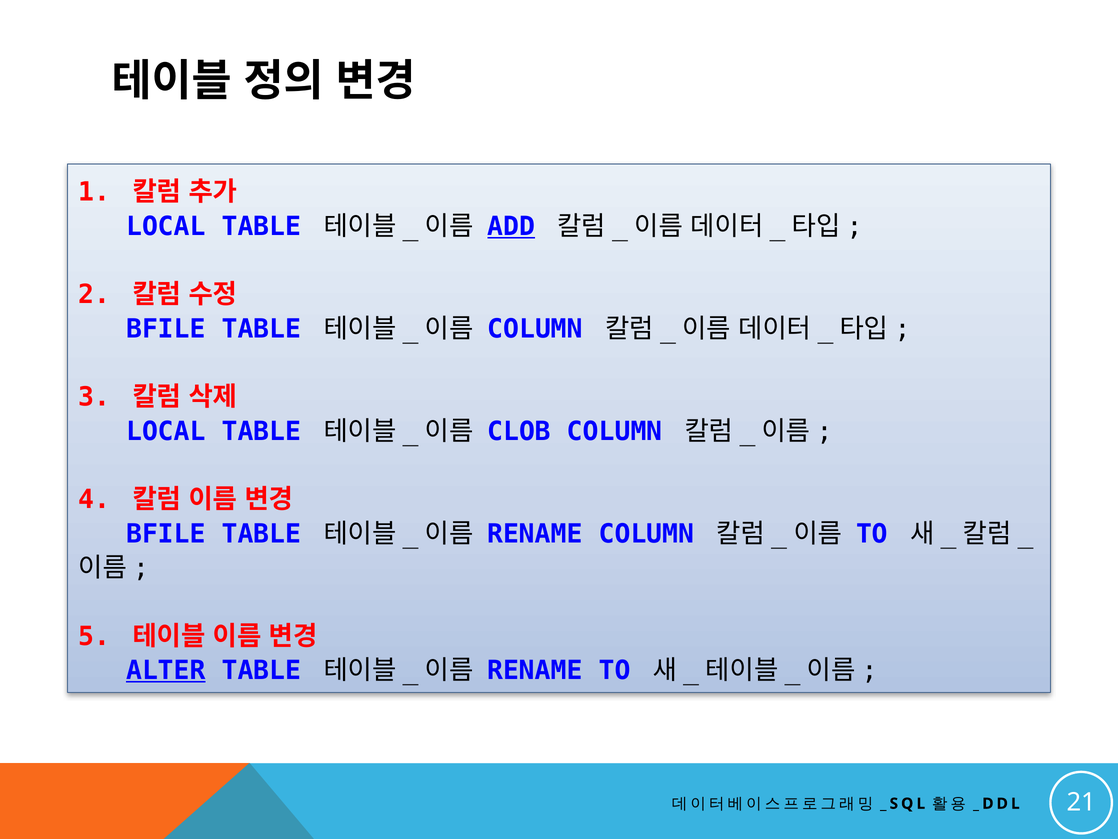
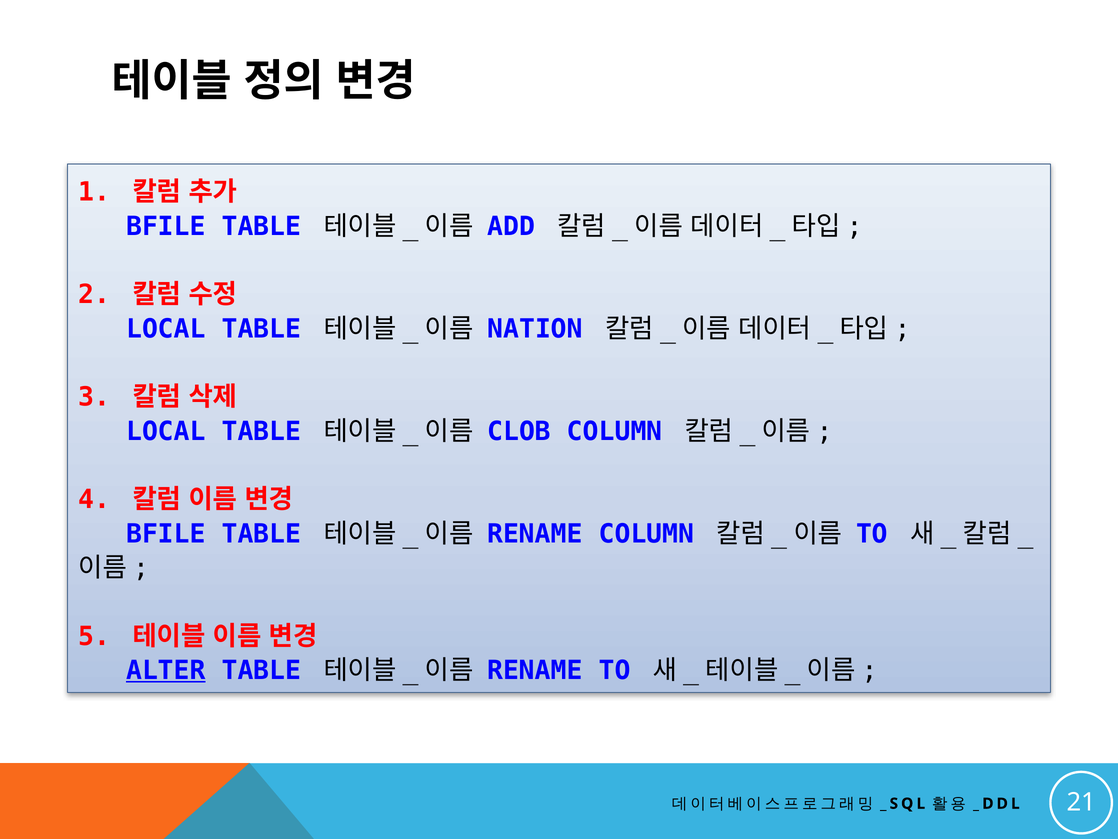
LOCAL: LOCAL -> BFILE (166, 226)
ADD underline: present -> none (511, 226)
BFILE: BFILE -> LOCAL (166, 329)
COLUMN: COLUMN -> NATION (535, 329)
